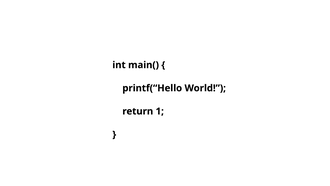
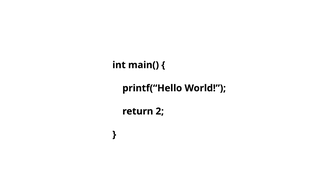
1: 1 -> 2 (160, 111)
